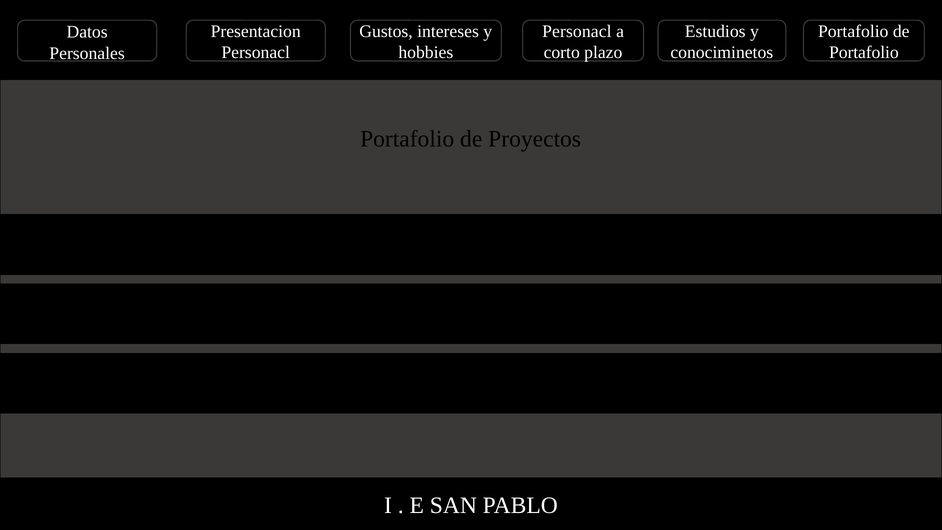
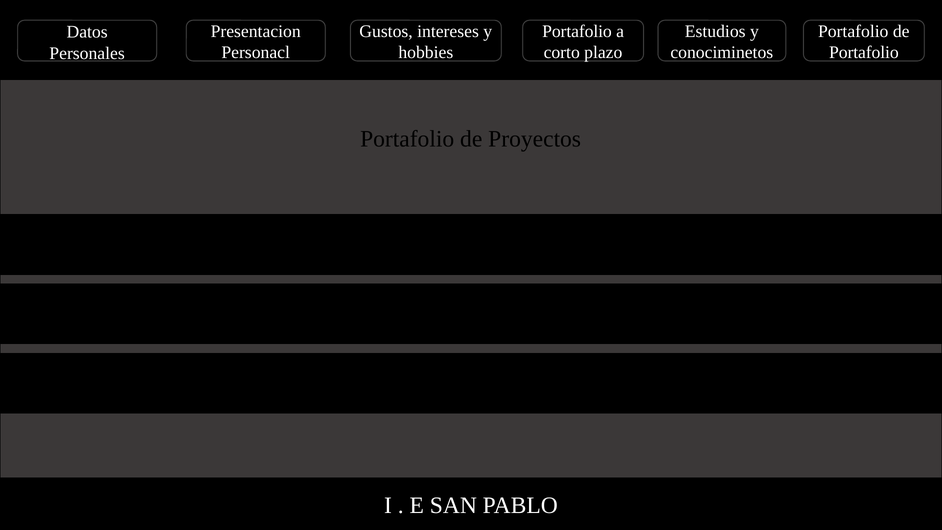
Personacl: Personacl -> Portafolio (577, 31)
